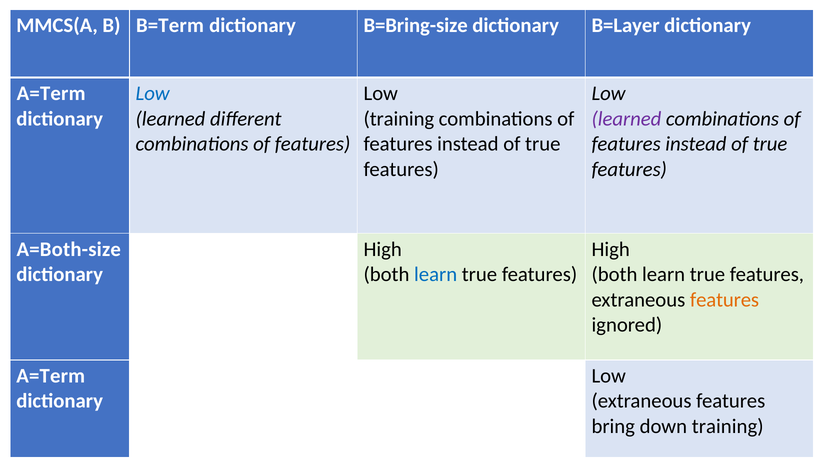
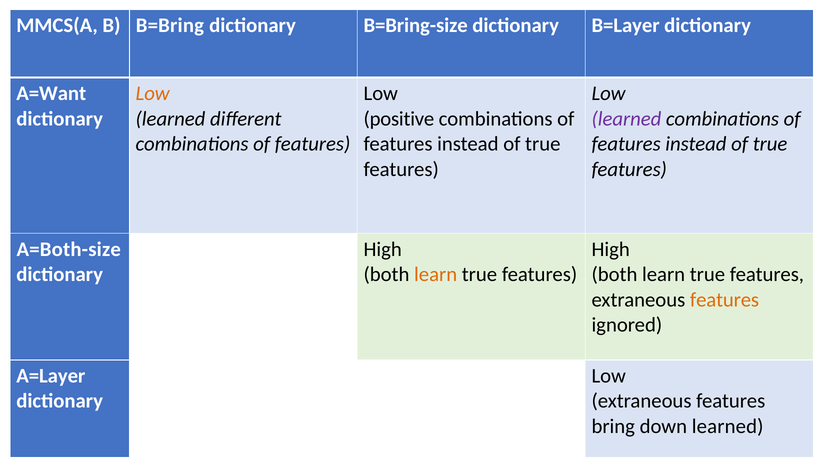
B=Term: B=Term -> B=Bring (170, 25)
A=Term: A=Term -> A=Want (51, 94)
Low colour: blue -> orange (153, 94)
training: training -> positive (399, 119)
learn colour: blue -> orange (436, 275)
A=Term: A=Term -> A=Layer (51, 376)
down training: training -> learned (728, 427)
